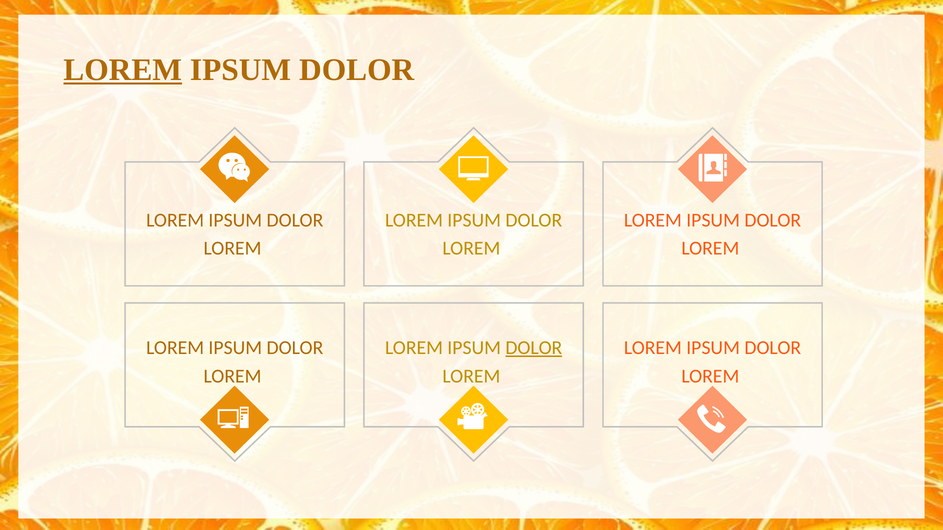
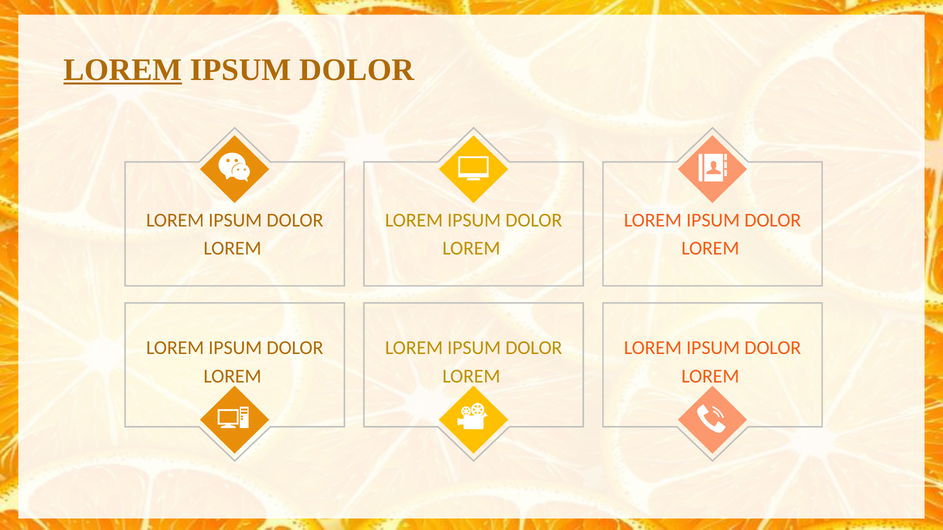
DOLOR underline: present -> none (534, 348)
